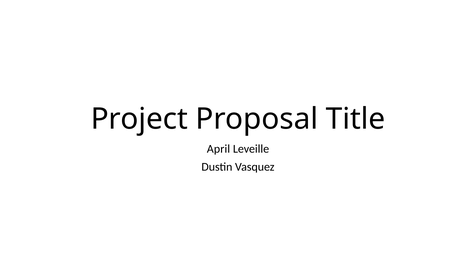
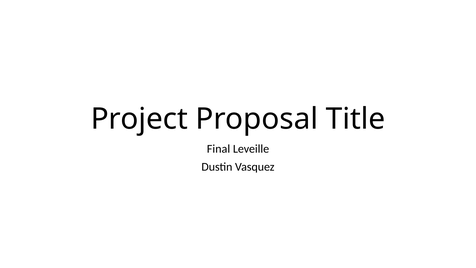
April: April -> Final (219, 149)
